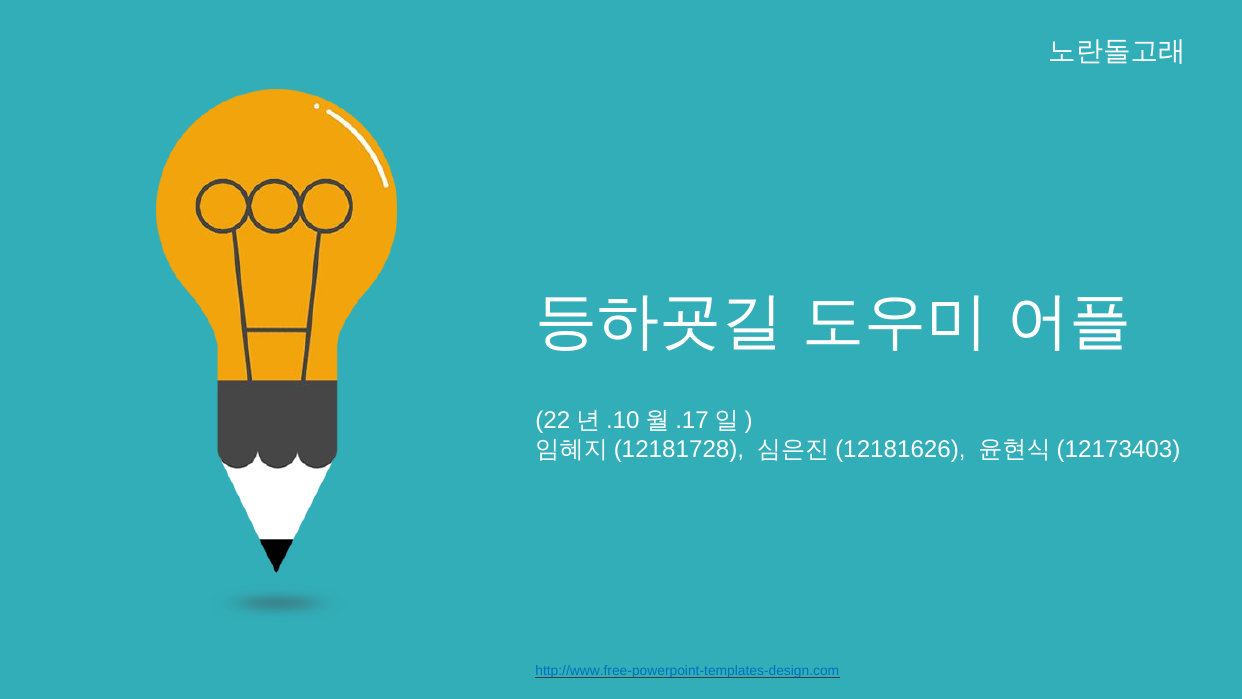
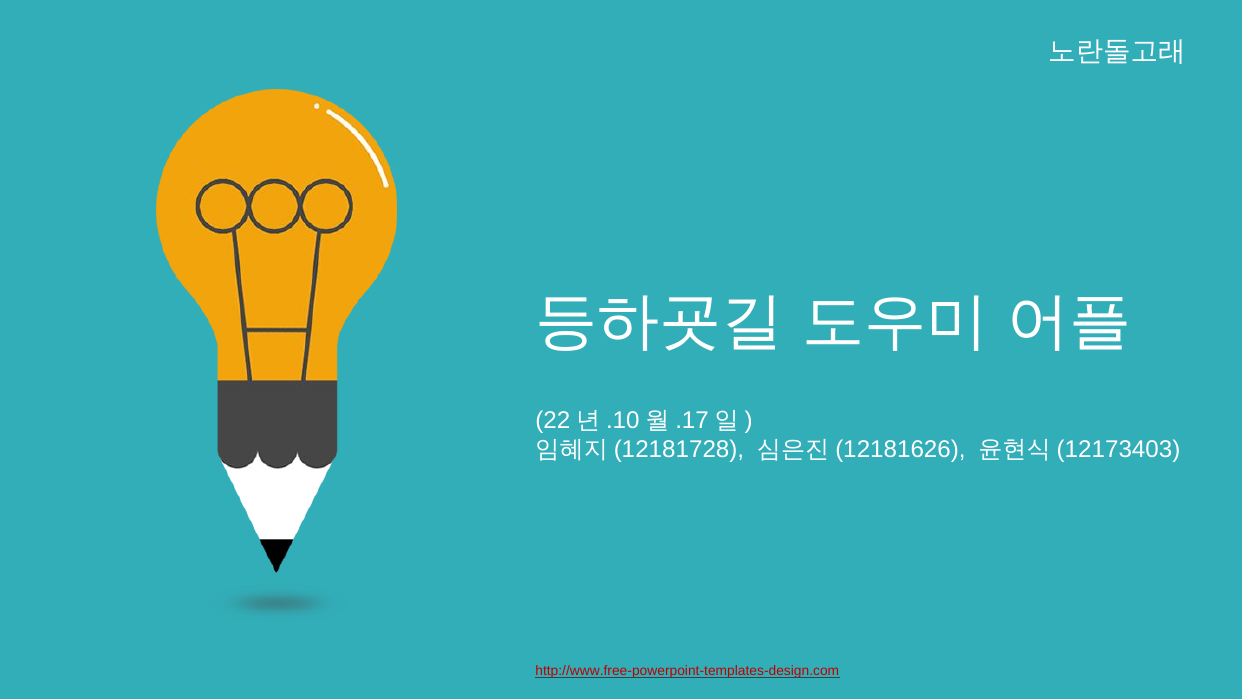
http://www.free-powerpoint-templates-design.com colour: blue -> red (687, 671)
